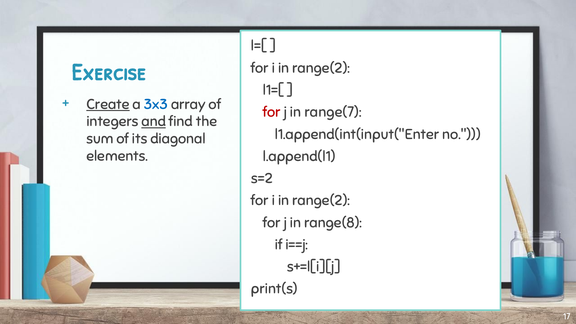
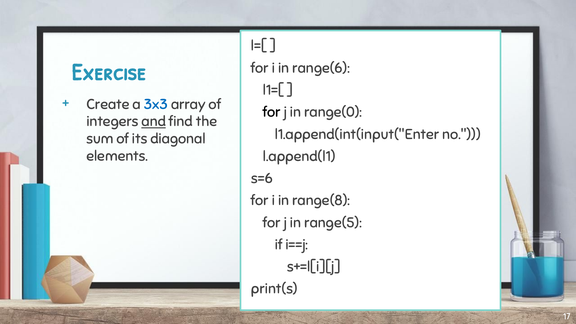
range(2: range(2 -> range(6 (321, 68)
Create underline: present -> none (108, 104)
for colour: red -> black (272, 112)
range(7: range(7 -> range(0 (333, 112)
s=2: s=2 -> s=6 (262, 178)
range(2: range(2 -> range(8 (321, 201)
range(8: range(8 -> range(5 (333, 223)
